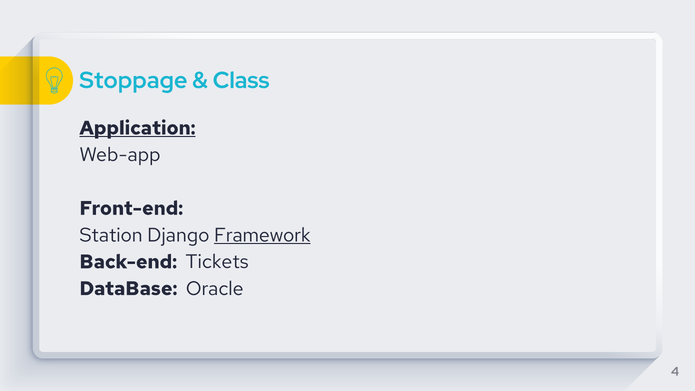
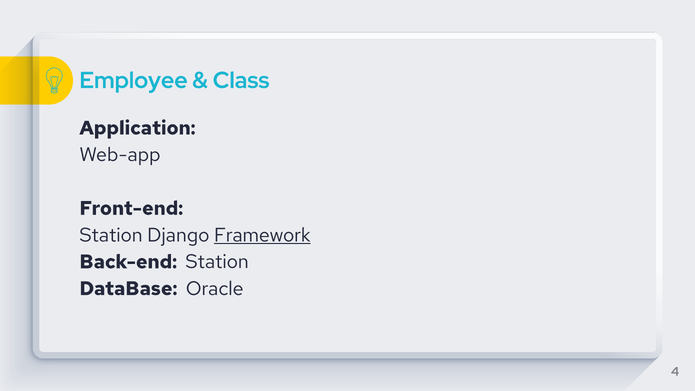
Stoppage: Stoppage -> Employee (134, 80)
Application underline: present -> none (137, 128)
Back-end Tickets: Tickets -> Station (217, 262)
